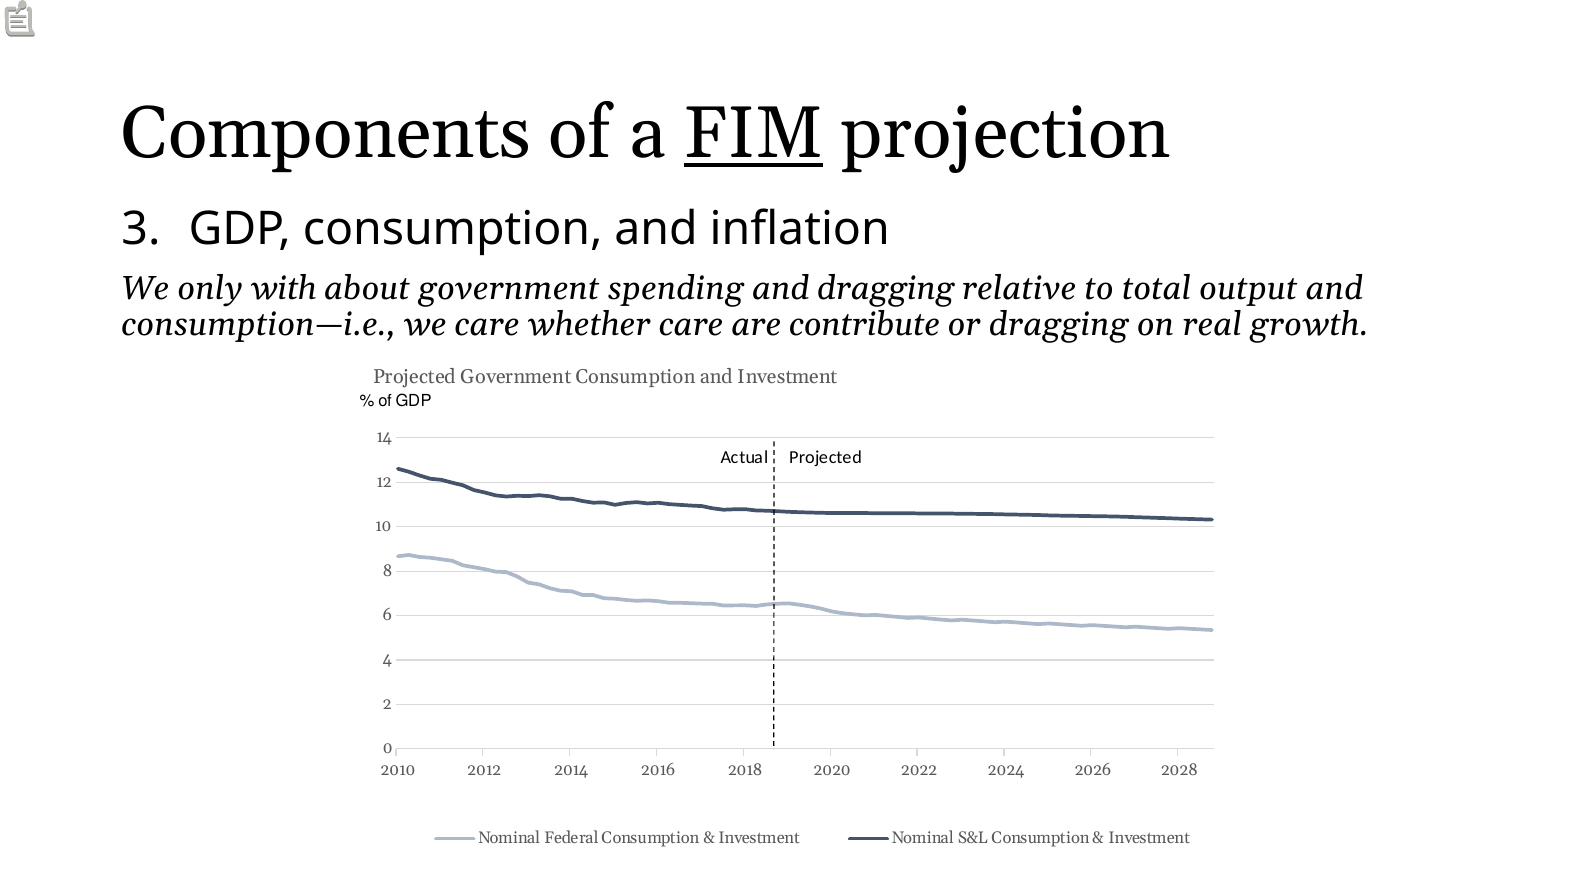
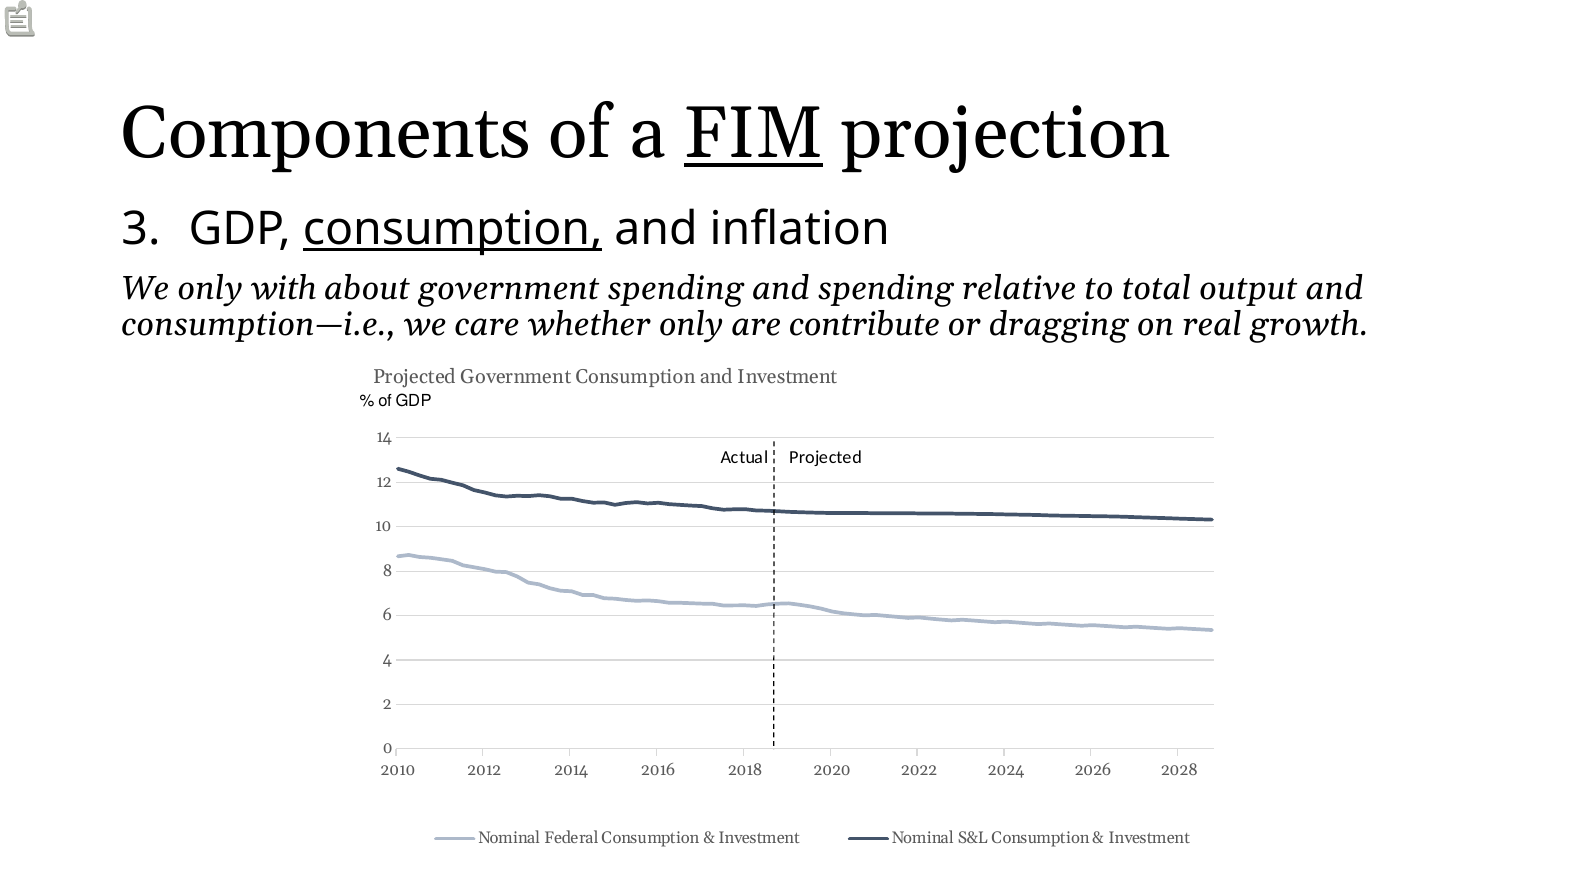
consumption underline: none -> present (453, 229)
and dragging: dragging -> spending (886, 289)
whether care: care -> only (691, 325)
